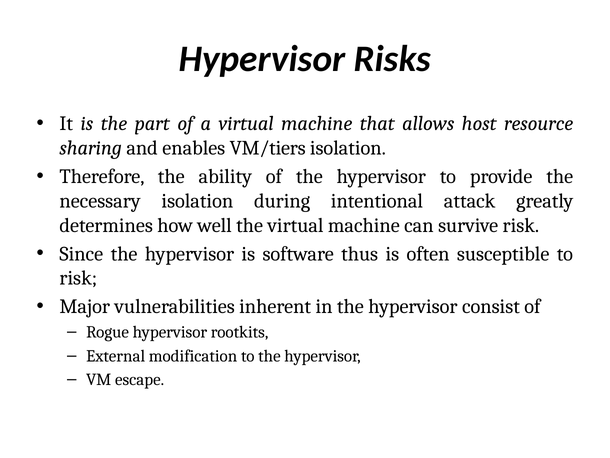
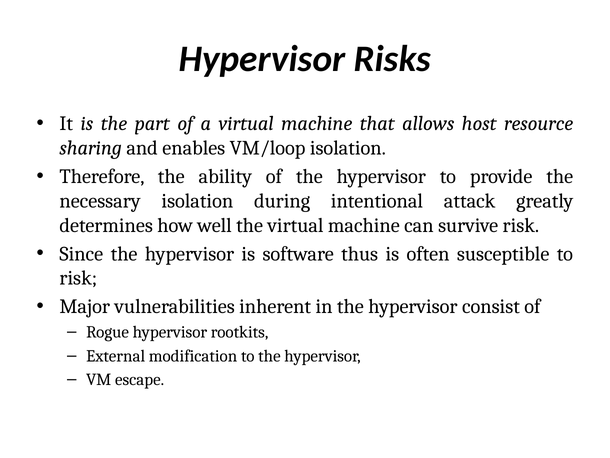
VM/tiers: VM/tiers -> VM/loop (268, 148)
